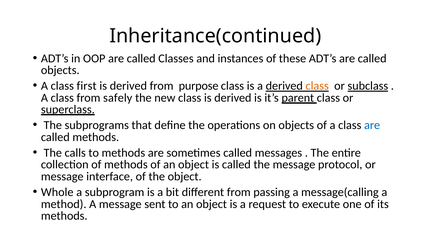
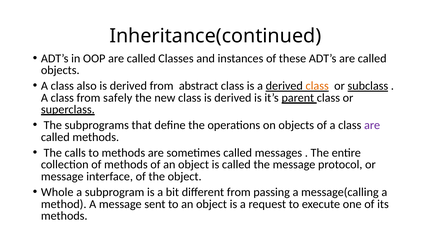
first: first -> also (87, 86)
purpose: purpose -> abstract (199, 86)
are colour: blue -> purple (372, 126)
